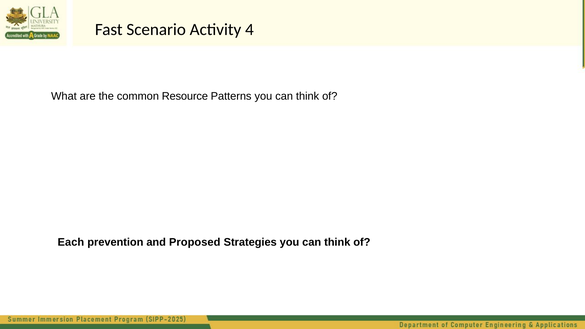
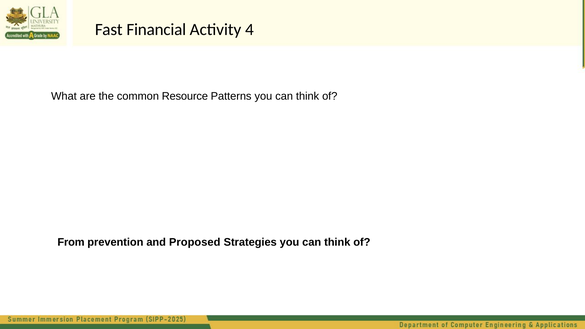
Scenario: Scenario -> Financial (156, 29)
Each: Each -> From (71, 242)
